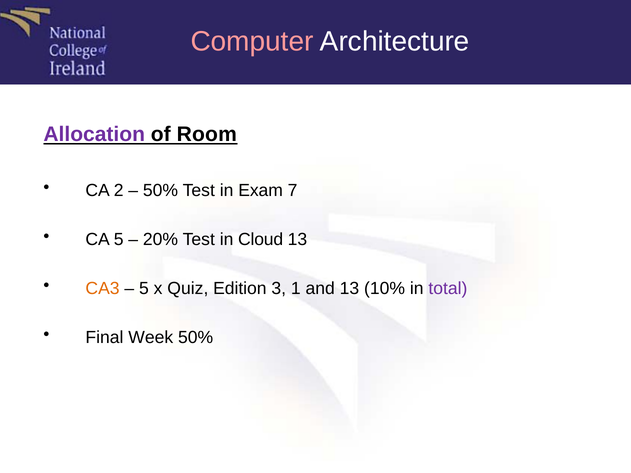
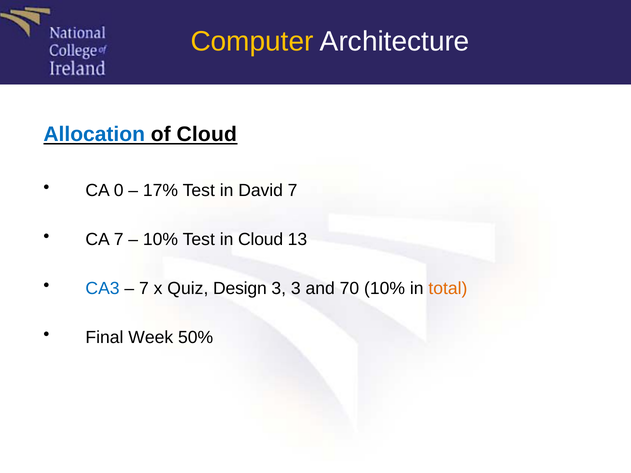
Computer colour: pink -> yellow (252, 41)
Allocation colour: purple -> blue (94, 135)
of Room: Room -> Cloud (207, 135)
2: 2 -> 0 (119, 190)
50%: 50% -> 17% (161, 190)
Exam: Exam -> David (261, 190)
CA 5: 5 -> 7 (119, 239)
20%: 20% -> 10% (161, 239)
CA3 colour: orange -> blue (103, 289)
5: 5 -> 7 (144, 289)
Edition: Edition -> Design (240, 289)
3 1: 1 -> 3 (296, 289)
and 13: 13 -> 70 (349, 289)
total colour: purple -> orange (448, 289)
